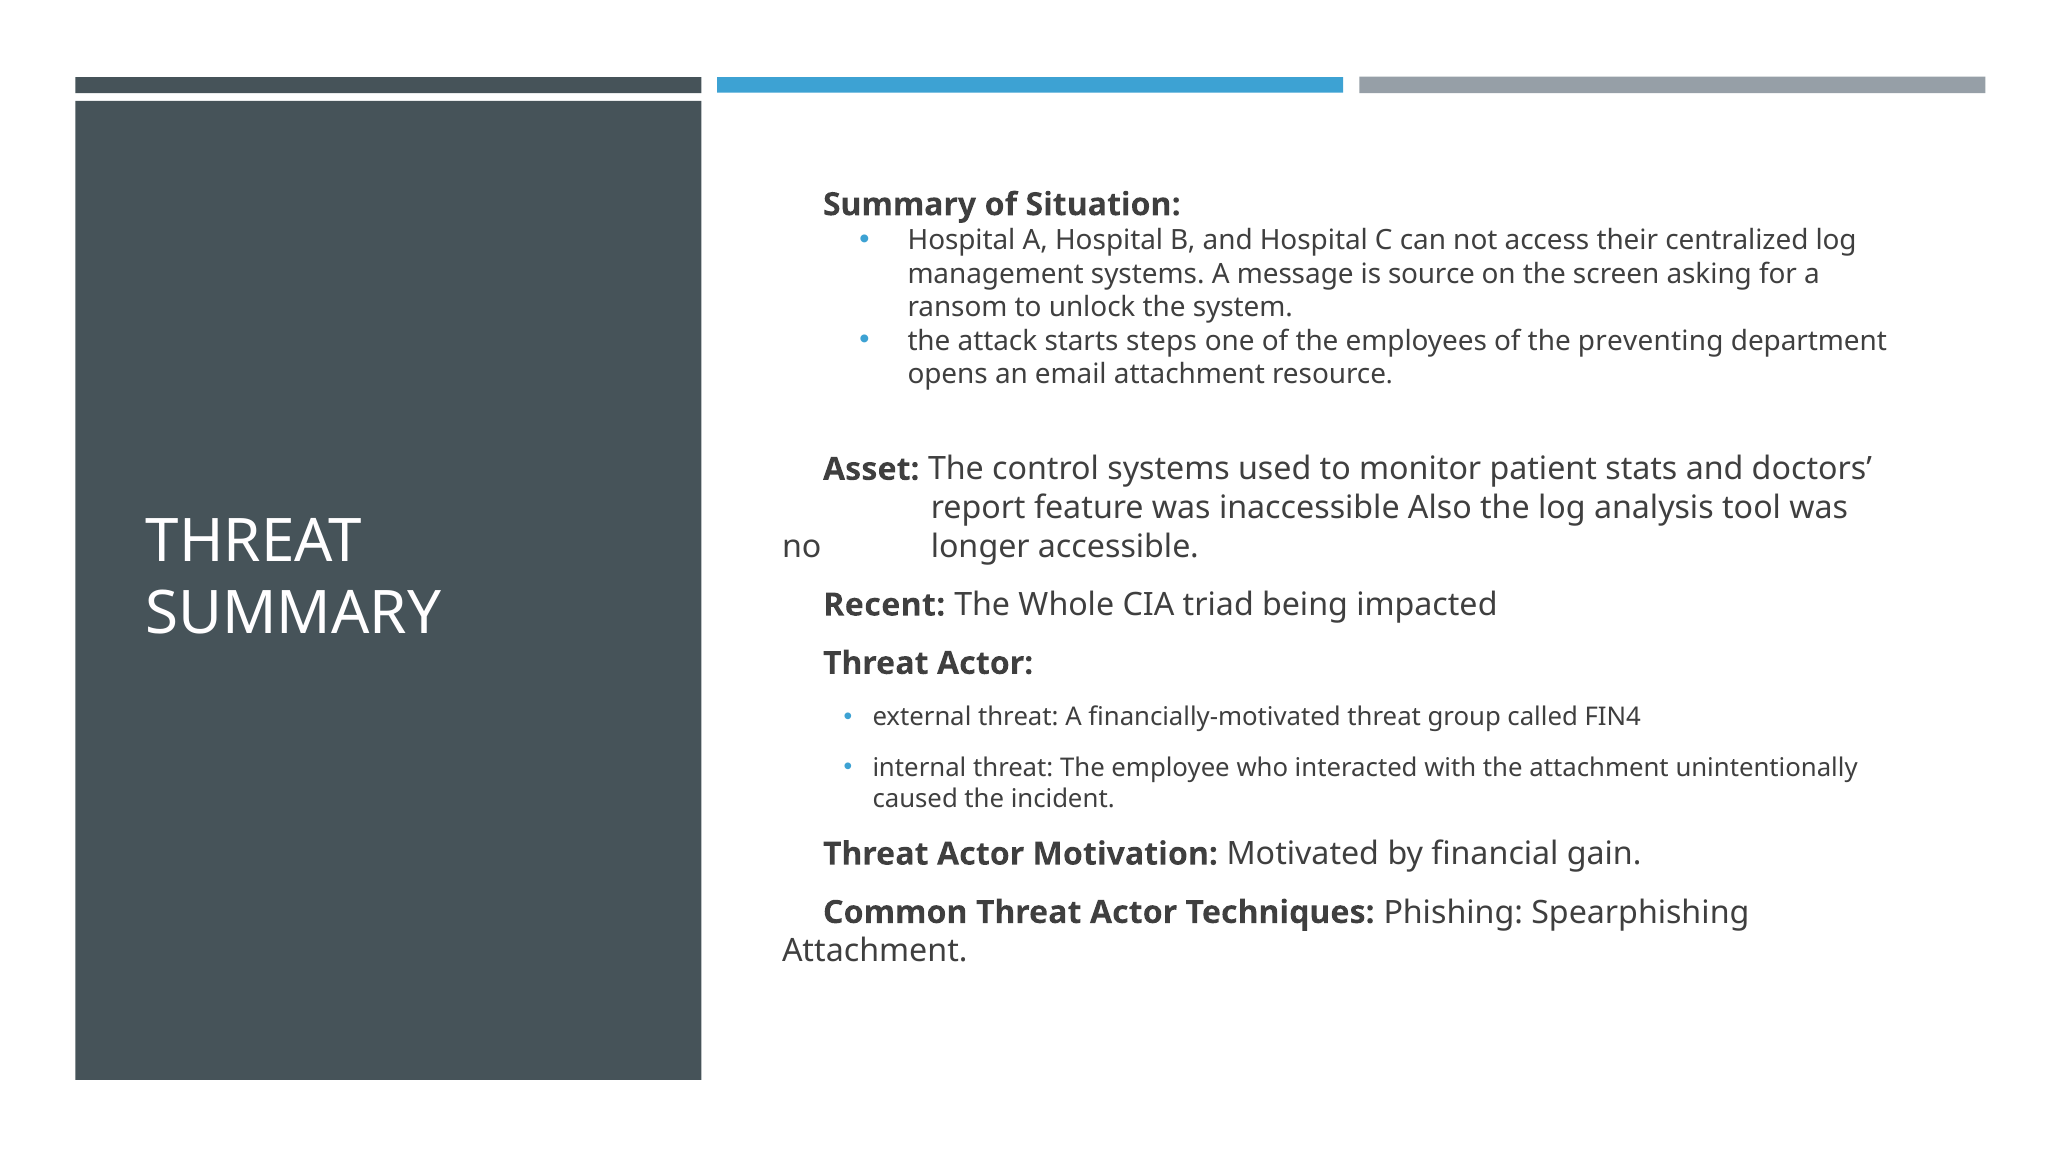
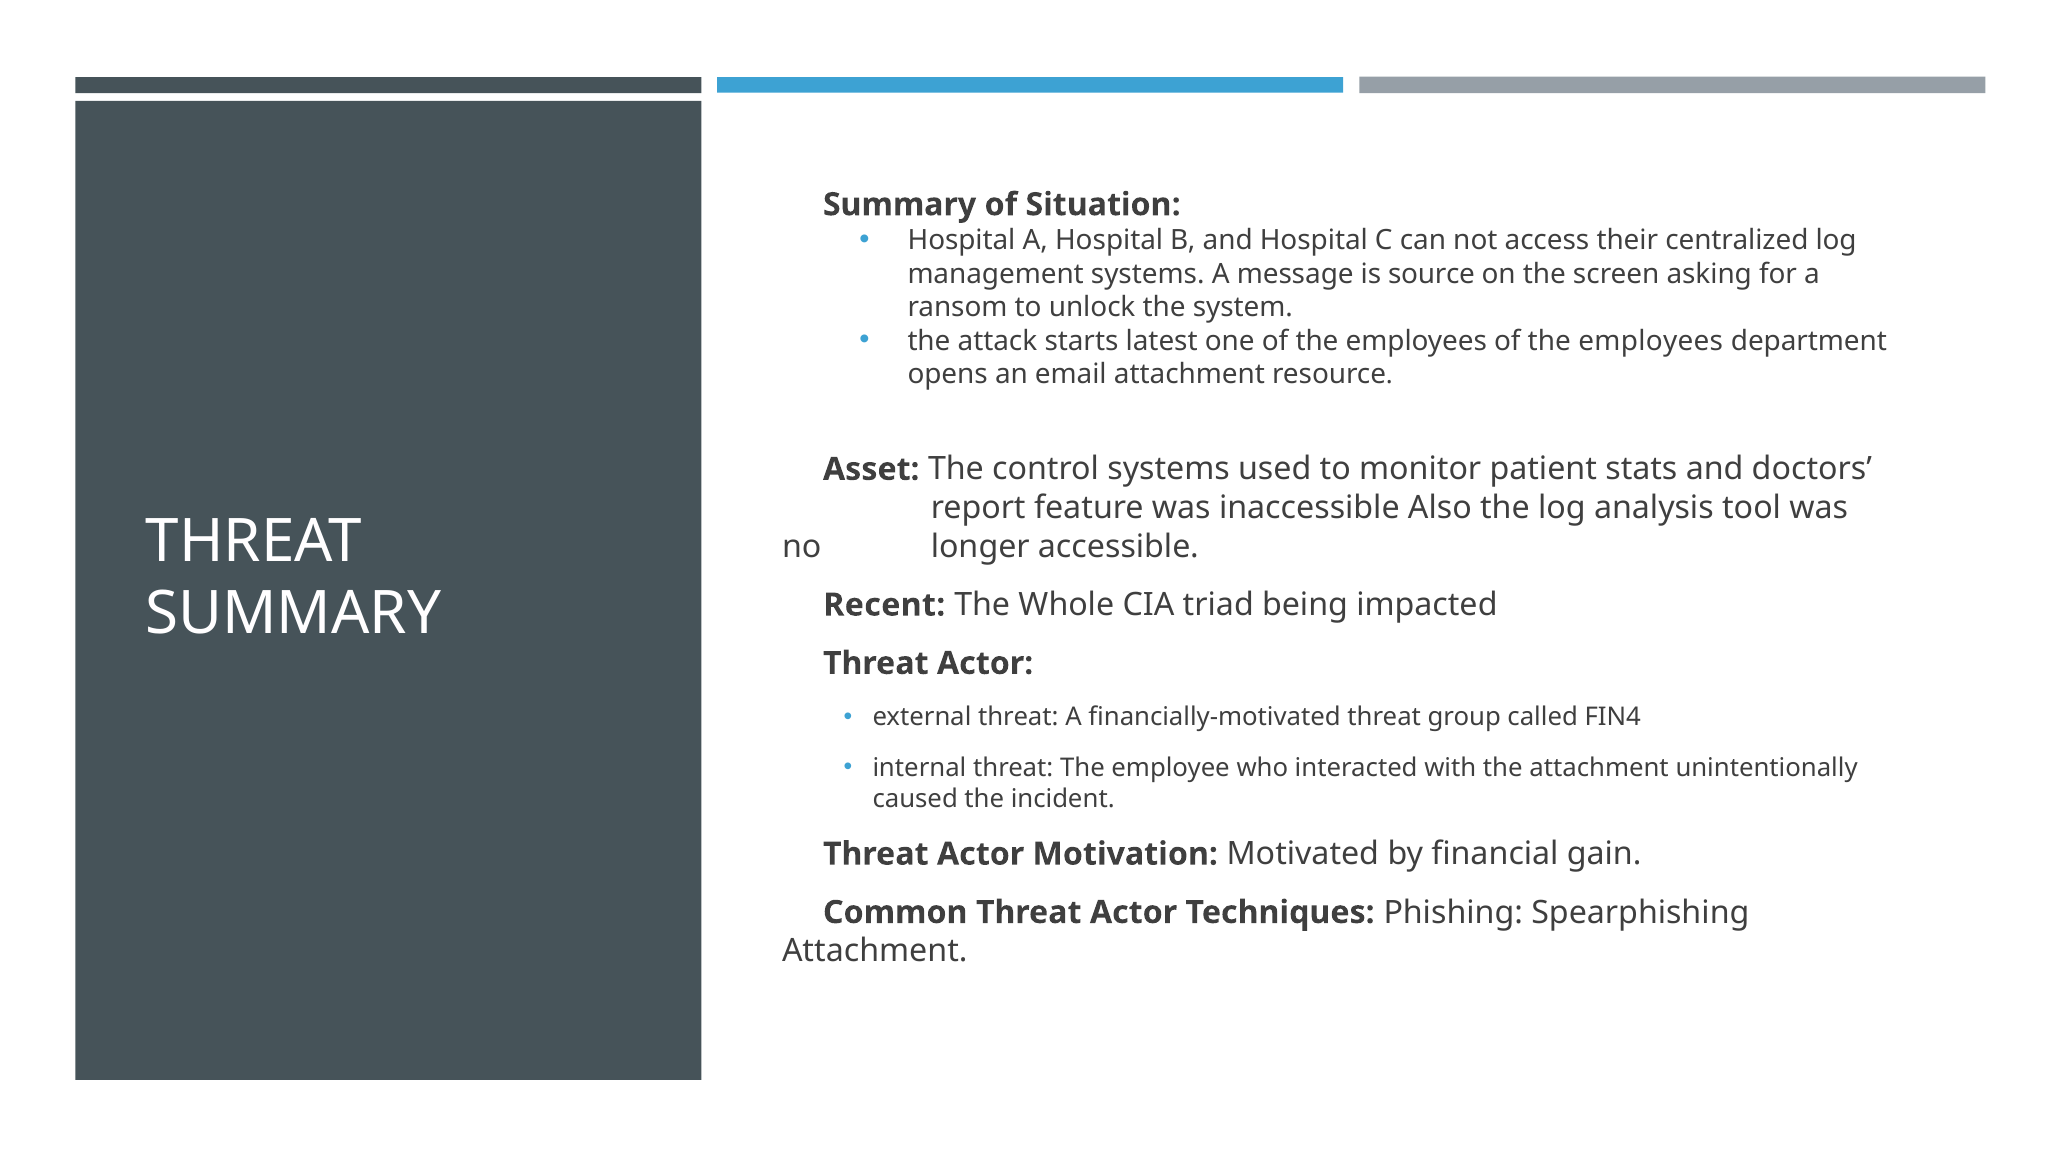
steps: steps -> latest (1162, 341)
employees of the preventing: preventing -> employees (1651, 341)
